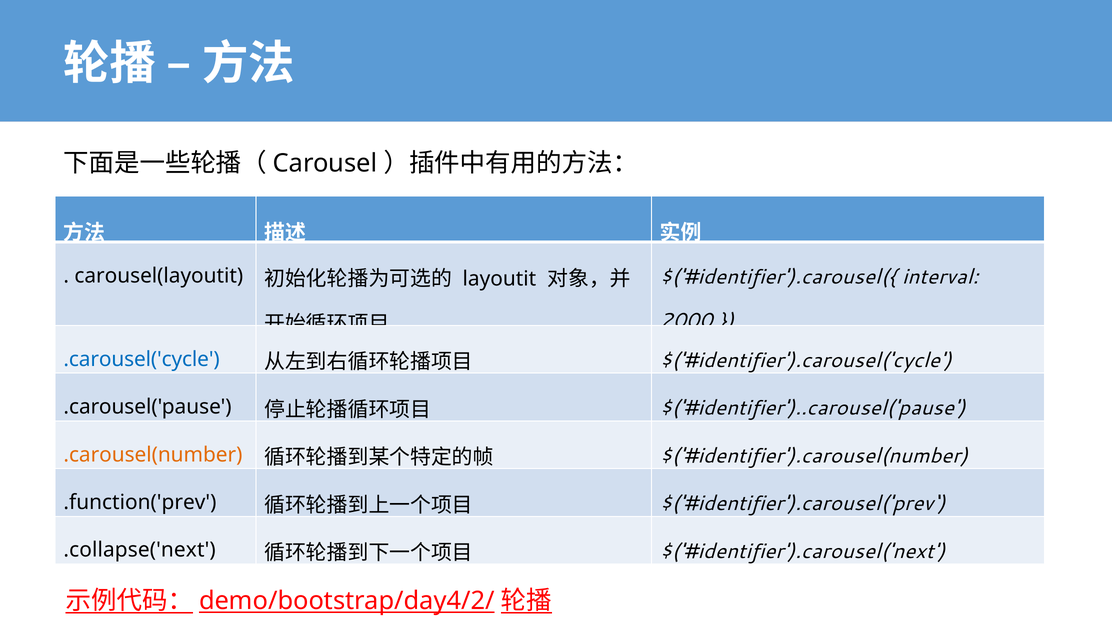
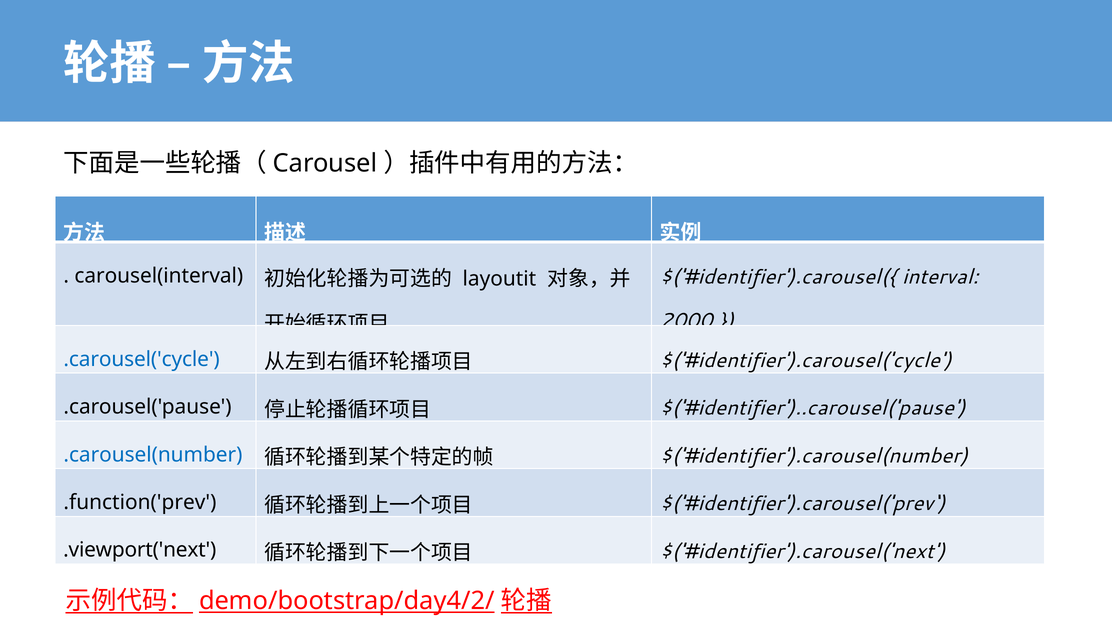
carousel(layoutit: carousel(layoutit -> carousel(interval (159, 276)
.carousel(number colour: orange -> blue (153, 454)
.collapse('next: .collapse('next -> .viewport('next (140, 550)
